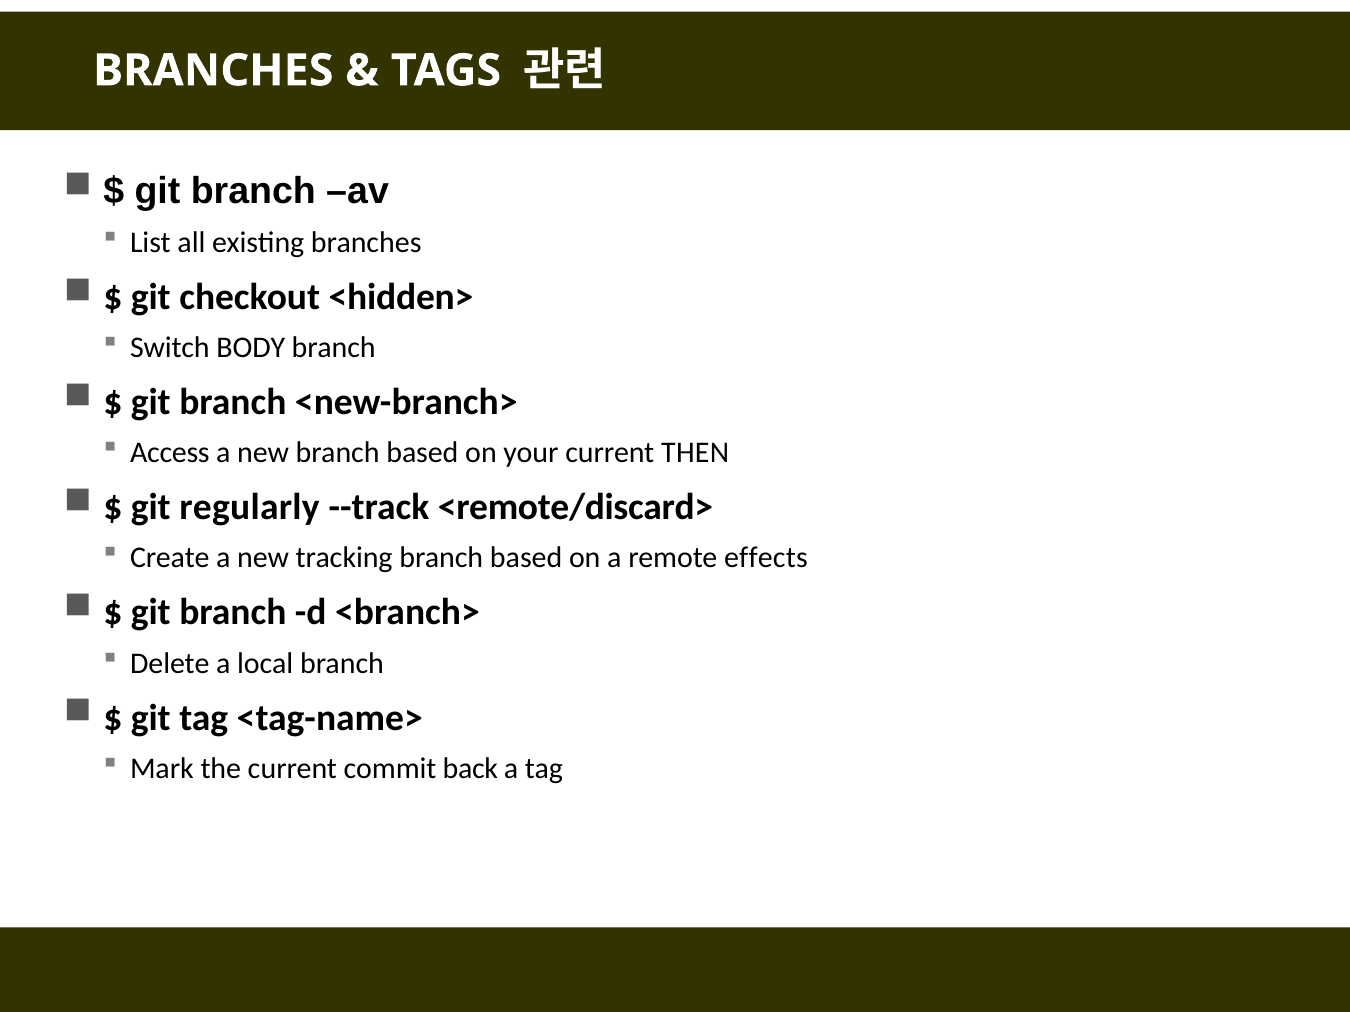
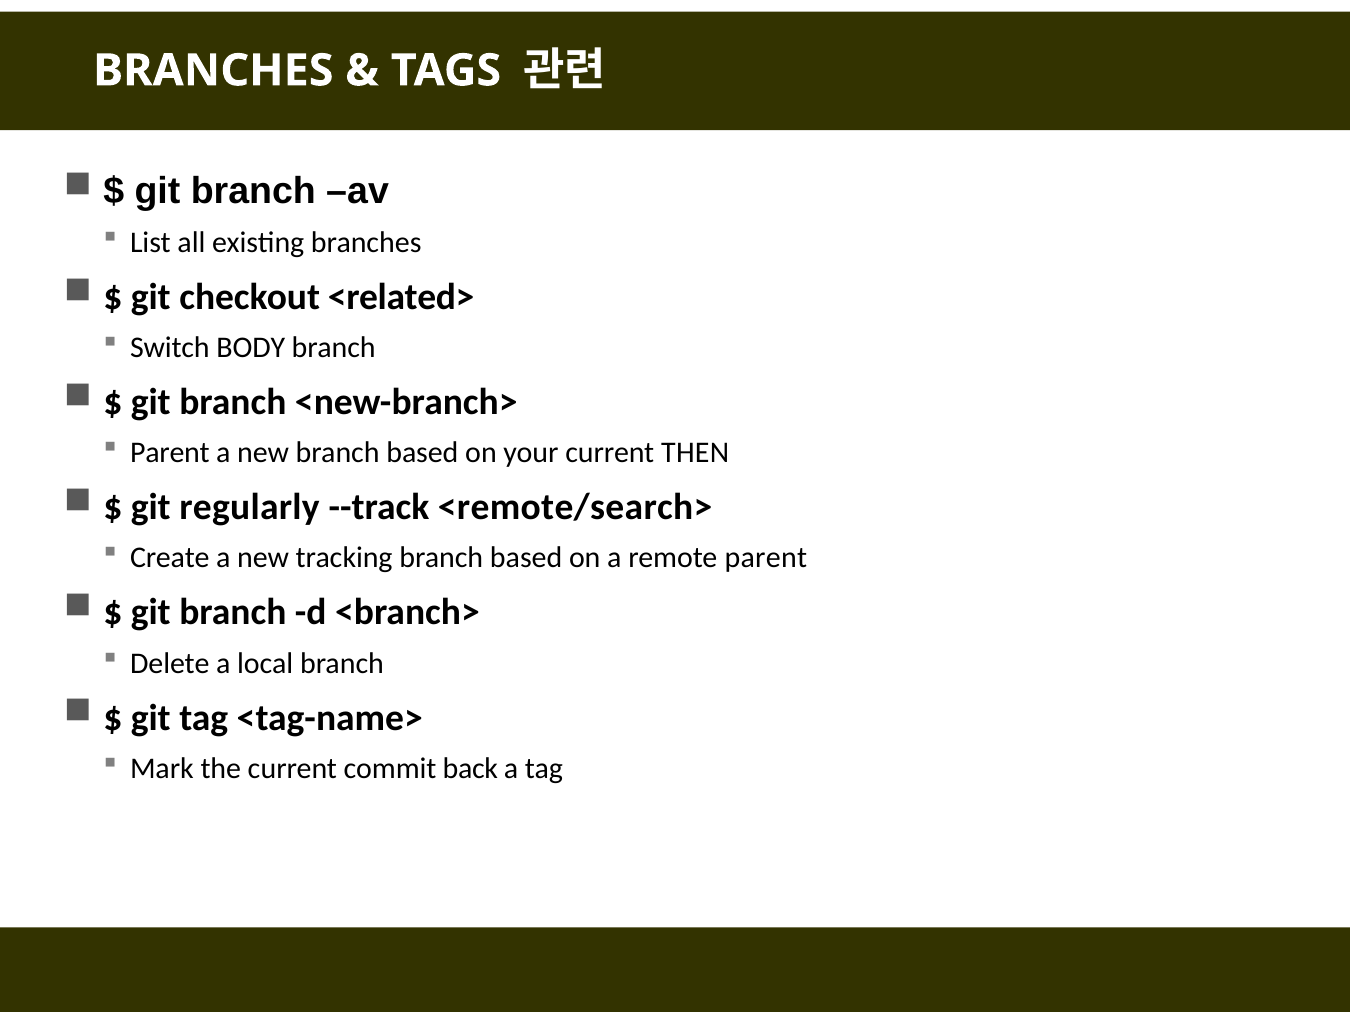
<hidden>: <hidden> -> <related> (401, 297)
Access: Access -> Parent (170, 453)
<remote/discard>: <remote/discard> -> <remote/search> (575, 507)
remote effects: effects -> parent (766, 558)
